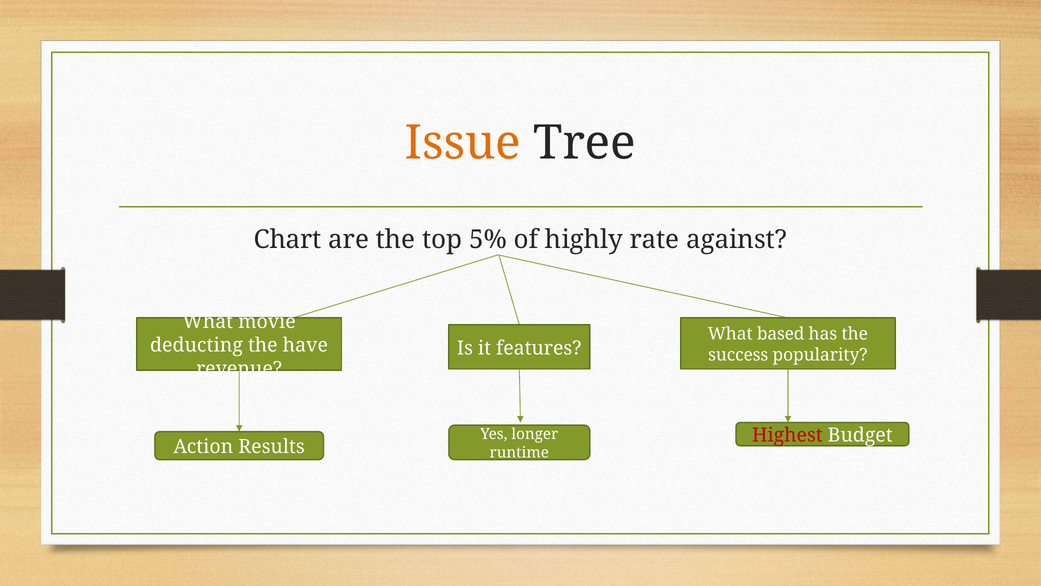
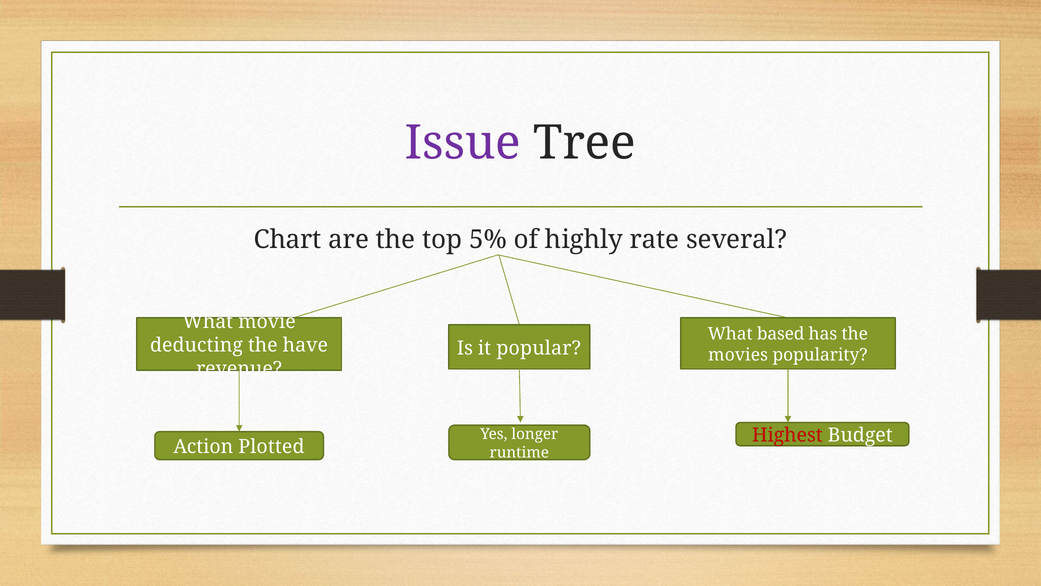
Issue colour: orange -> purple (463, 143)
against: against -> several (737, 240)
features: features -> popular (539, 348)
success: success -> movies (738, 355)
Results: Results -> Plotted (271, 447)
